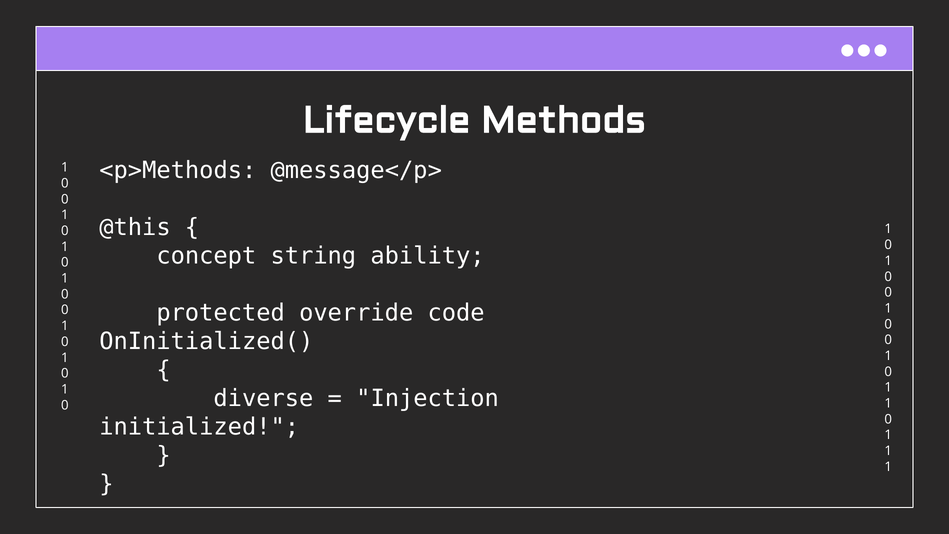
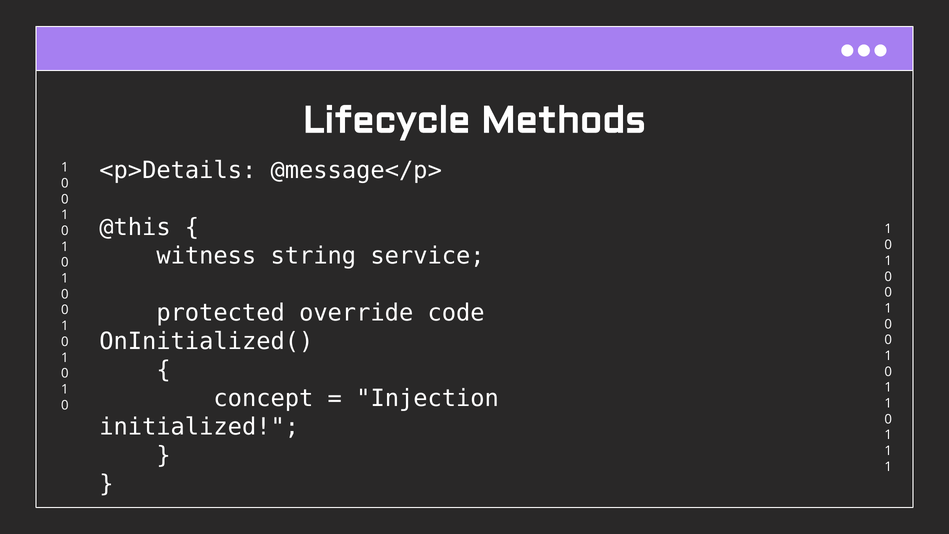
<p>Methods: <p>Methods -> <p>Details (178, 171)
concept: concept -> witness (206, 256)
ability: ability -> service (428, 256)
diverse: diverse -> concept (263, 398)
